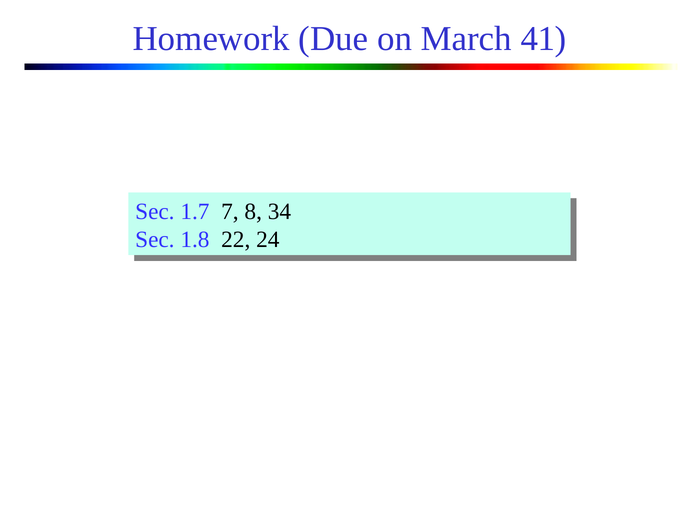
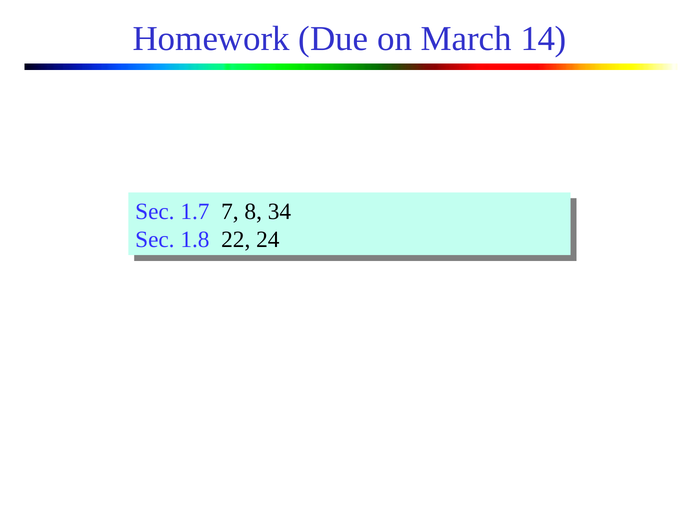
41: 41 -> 14 (543, 39)
